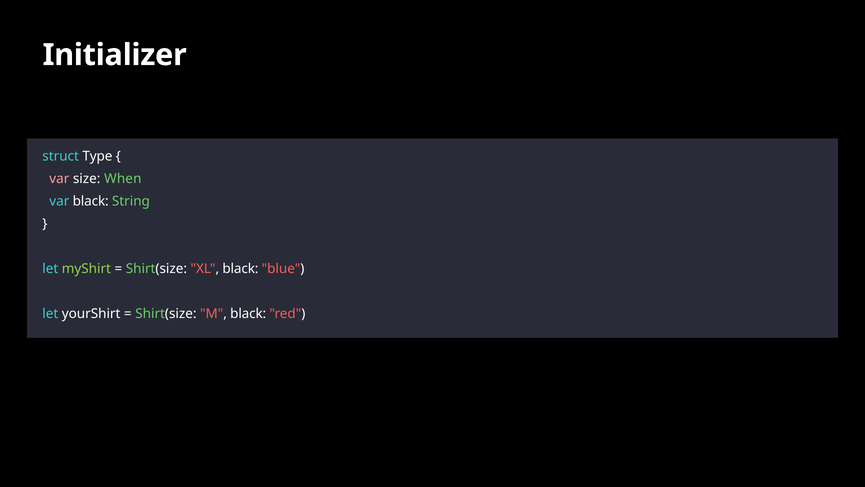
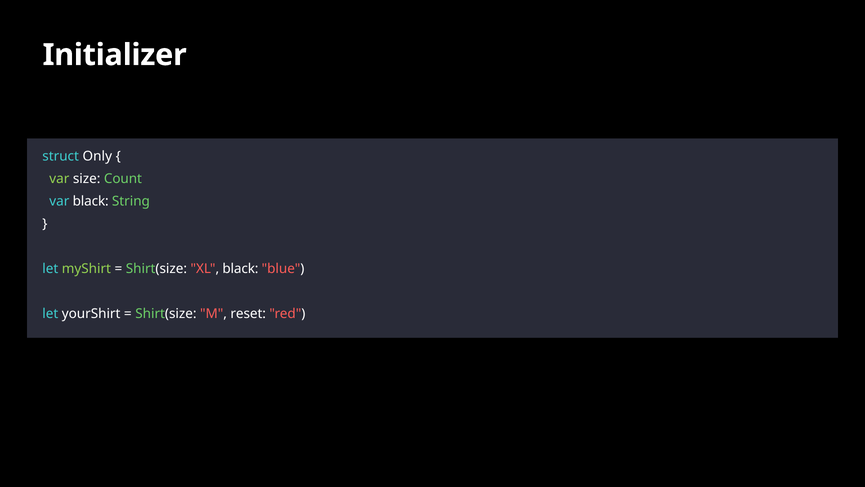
Type: Type -> Only (97, 156)
var colour: pink -> light green (59, 178)
When: When -> Count (123, 178)
M black: black -> reset (248, 314)
